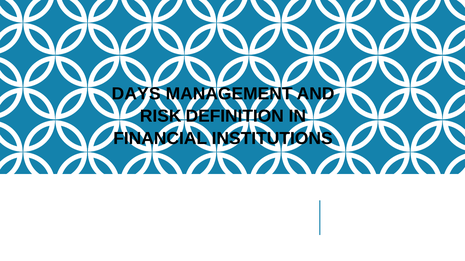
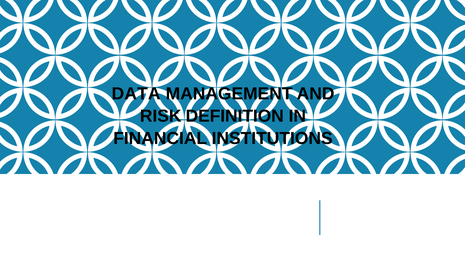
DAYS: DAYS -> DATA (136, 94)
